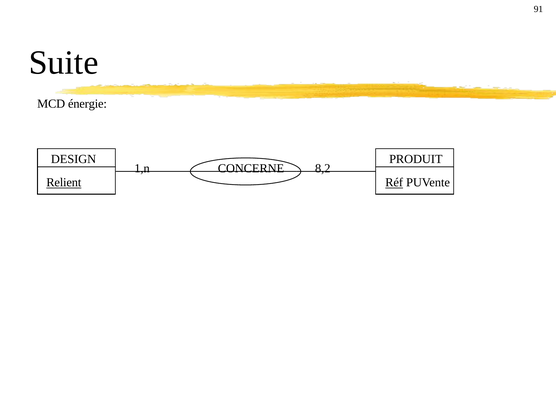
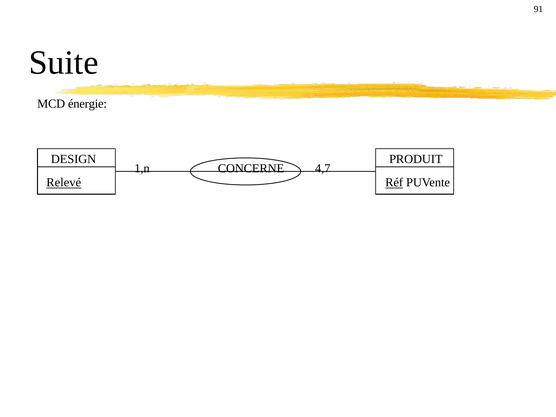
8,2: 8,2 -> 4,7 (323, 169)
Relient: Relient -> Relevé (64, 182)
